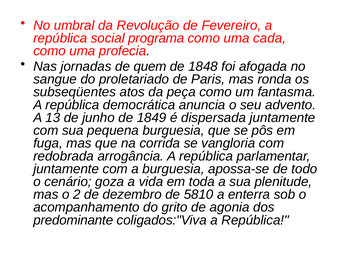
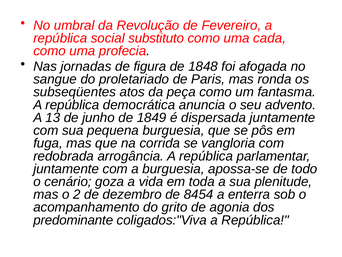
programa: programa -> substituto (156, 38)
quem: quem -> figura (150, 66)
5810: 5810 -> 8454 (199, 194)
